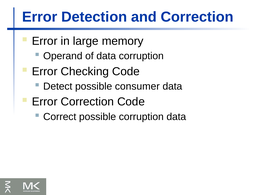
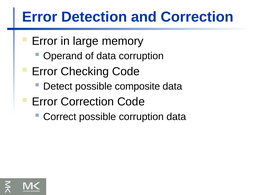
consumer: consumer -> composite (137, 86)
